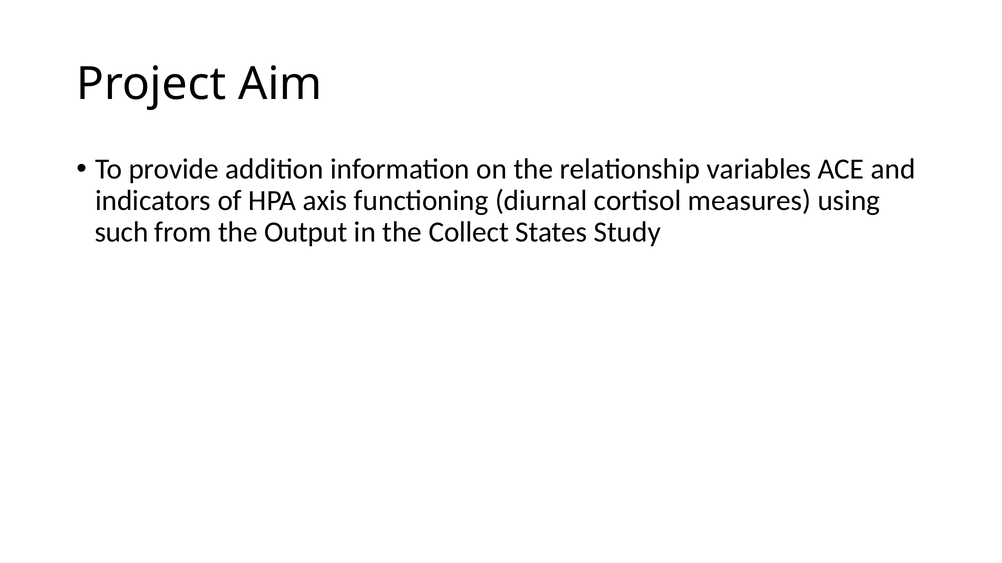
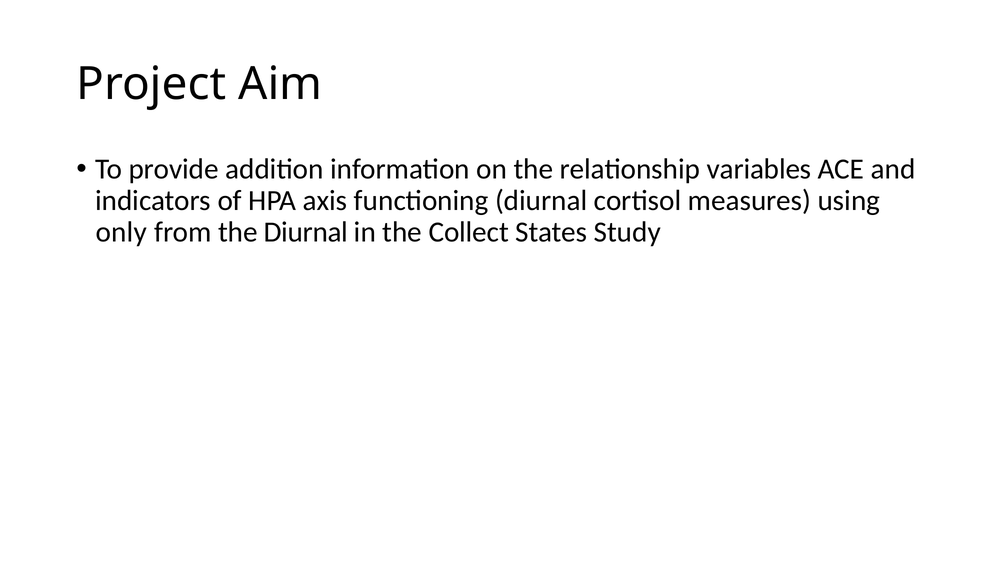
such: such -> only (121, 233)
the Output: Output -> Diurnal (306, 233)
